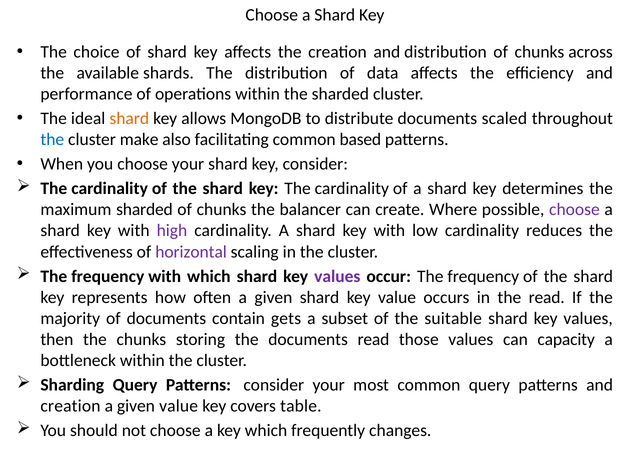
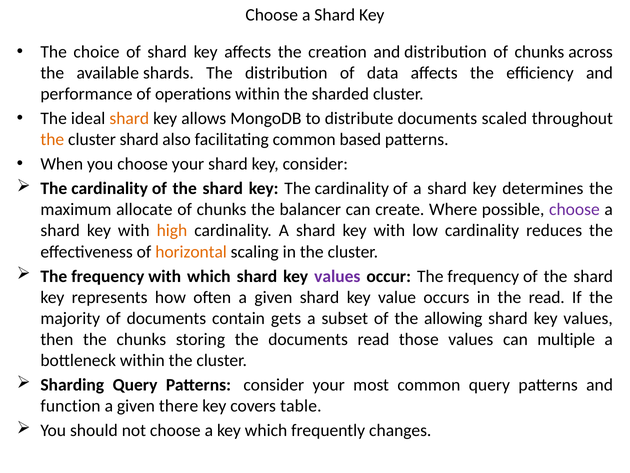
the colour: blue -> orange (52, 139)
cluster make: make -> shard (139, 139)
maximum sharded: sharded -> allocate (144, 209)
high colour: purple -> orange (172, 230)
horizontal colour: purple -> orange (191, 251)
suitable: suitable -> allowing (453, 318)
capacity: capacity -> multiple (566, 339)
creation: creation -> function (70, 406)
given value: value -> there (179, 406)
